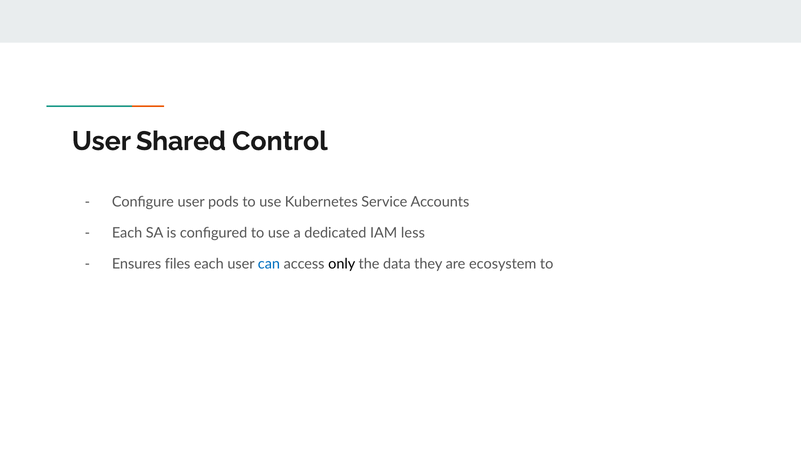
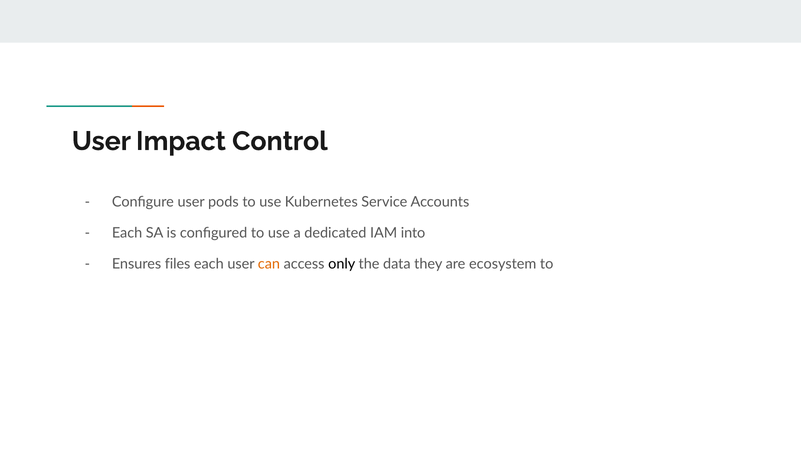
Shared: Shared -> Impact (181, 141)
less: less -> into (413, 233)
can colour: blue -> orange (269, 264)
